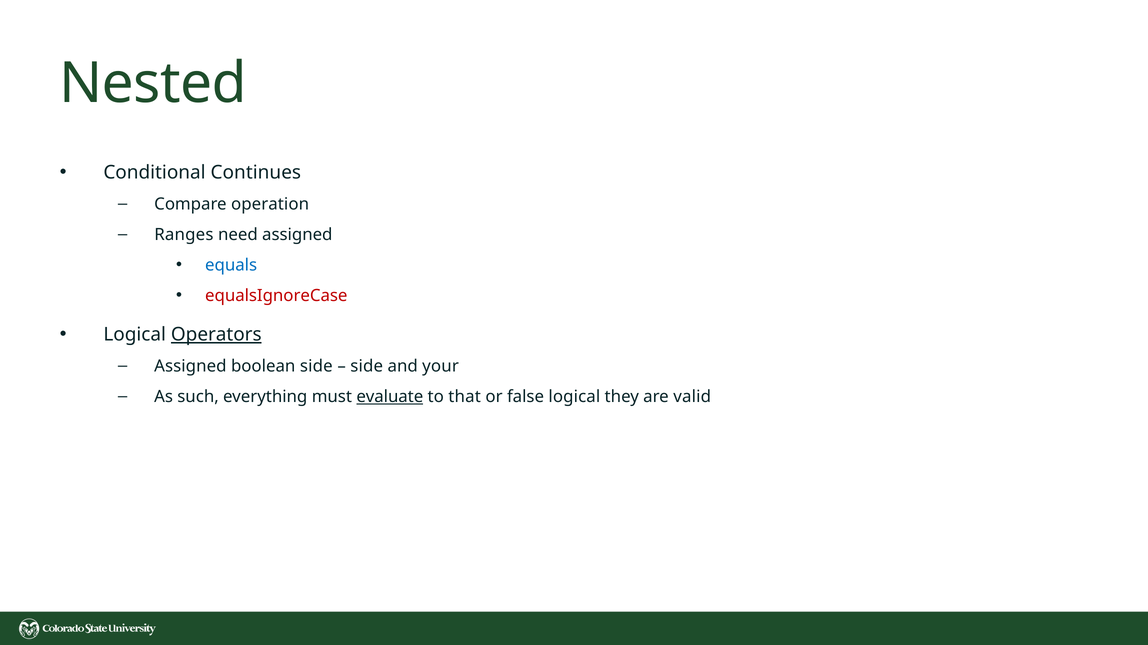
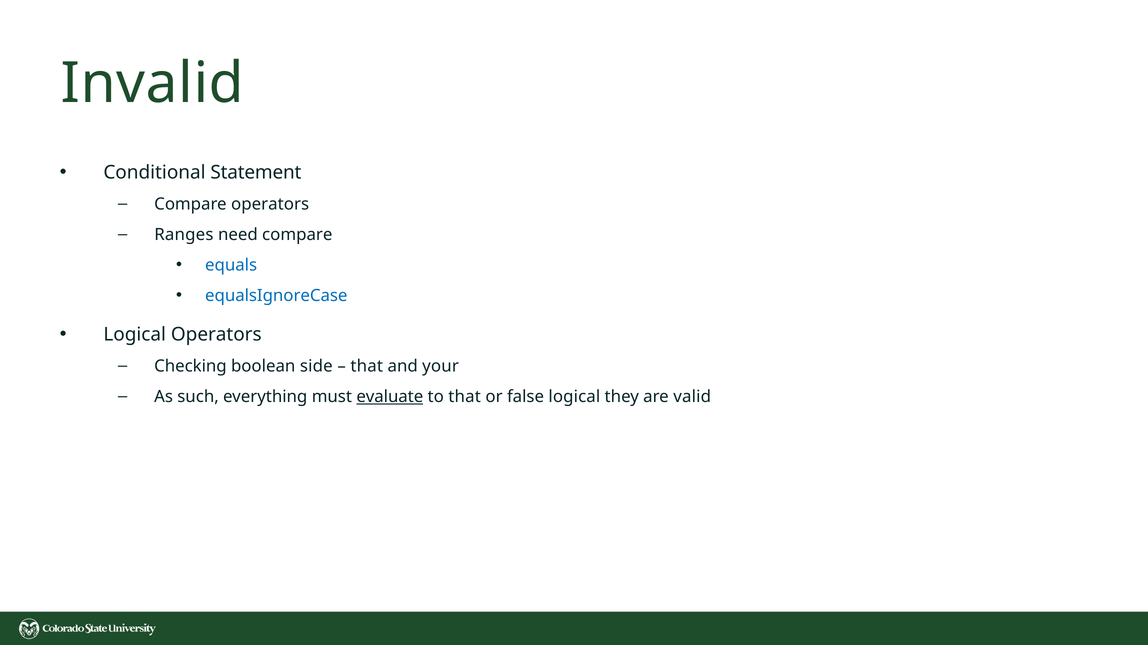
Nested: Nested -> Invalid (152, 84)
Continues: Continues -> Statement (256, 172)
Compare operation: operation -> operators (270, 204)
need assigned: assigned -> compare (297, 235)
equalsIgnoreCase colour: red -> blue (276, 296)
Operators underline: present -> none (216, 335)
Assigned: Assigned -> Checking (190, 367)
side: side -> that (367, 367)
